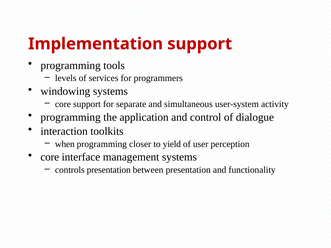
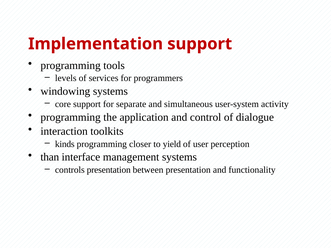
when: when -> kinds (65, 144)
core: core -> than (50, 157)
